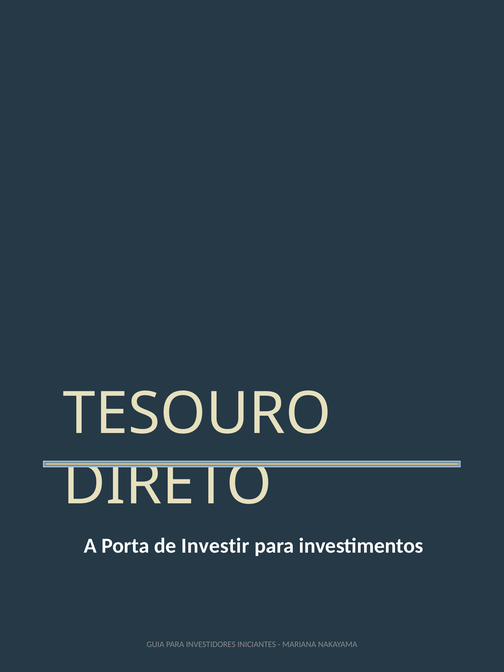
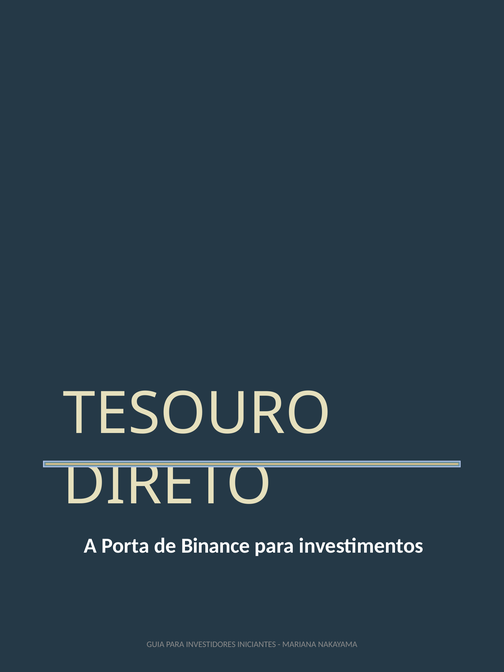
Investir: Investir -> Binance (215, 546)
